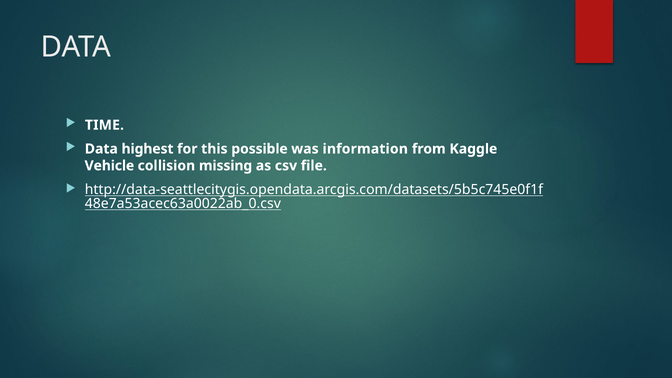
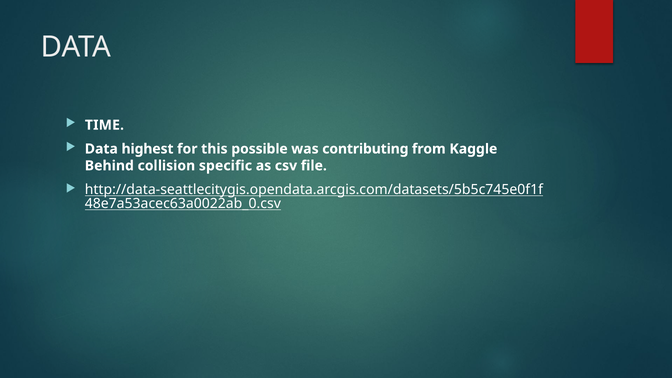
information: information -> contributing (365, 149)
Vehicle: Vehicle -> Behind (109, 166)
missing: missing -> specific (225, 166)
